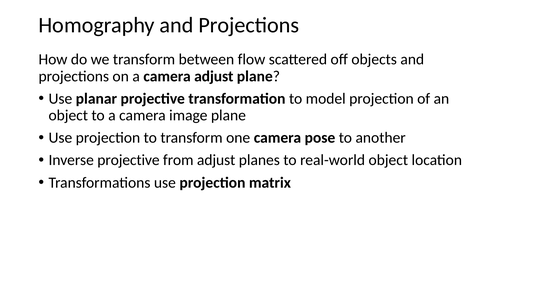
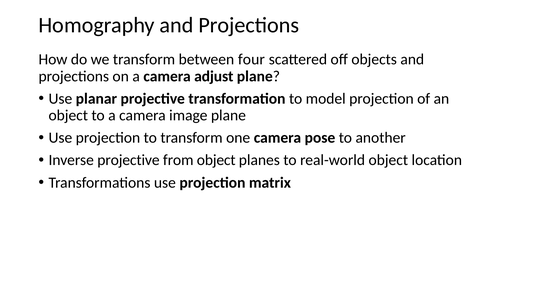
flow: flow -> four (251, 59)
from adjust: adjust -> object (216, 160)
